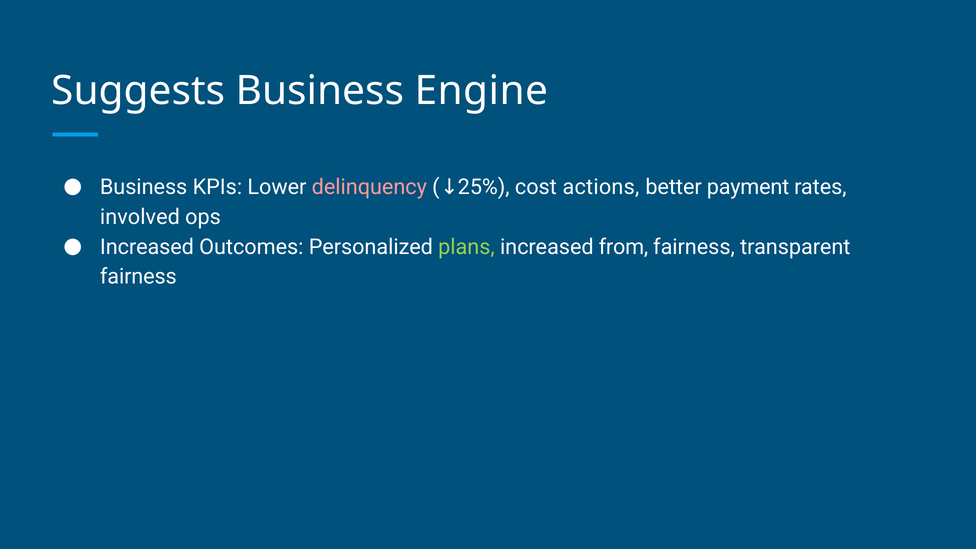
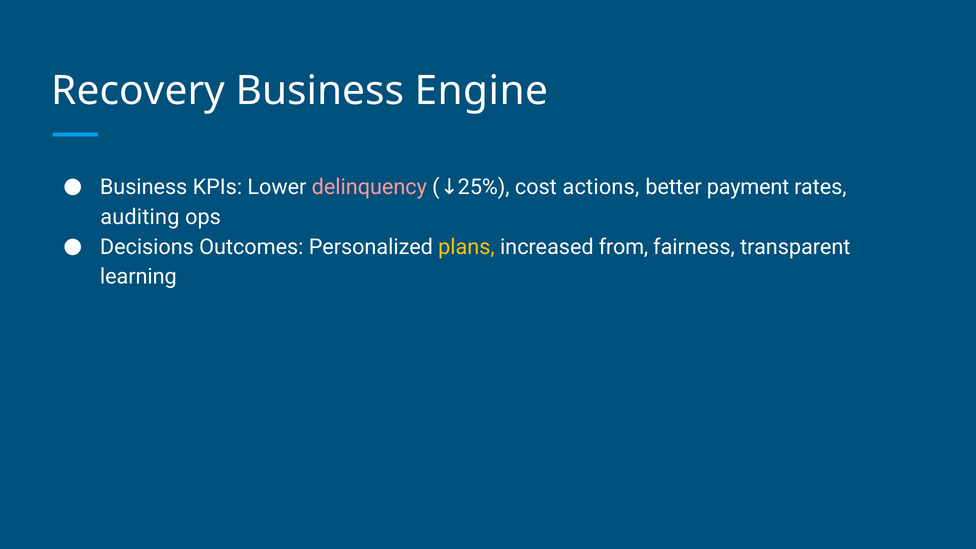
Suggests: Suggests -> Recovery (138, 91)
involved: involved -> auditing (140, 217)
Increased: Increased -> Decisions (147, 247)
plans colour: light green -> yellow (466, 247)
fairness: fairness -> learning (138, 277)
